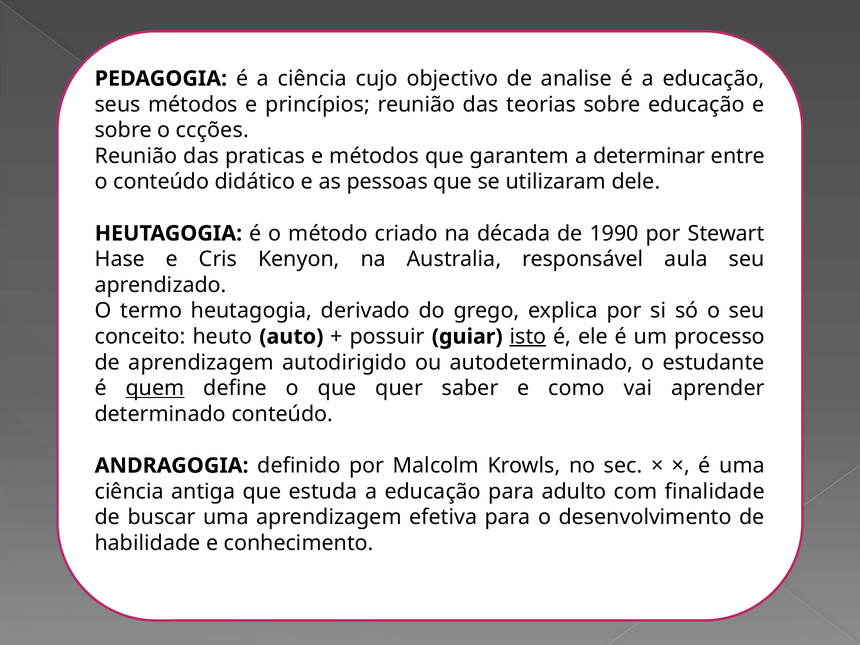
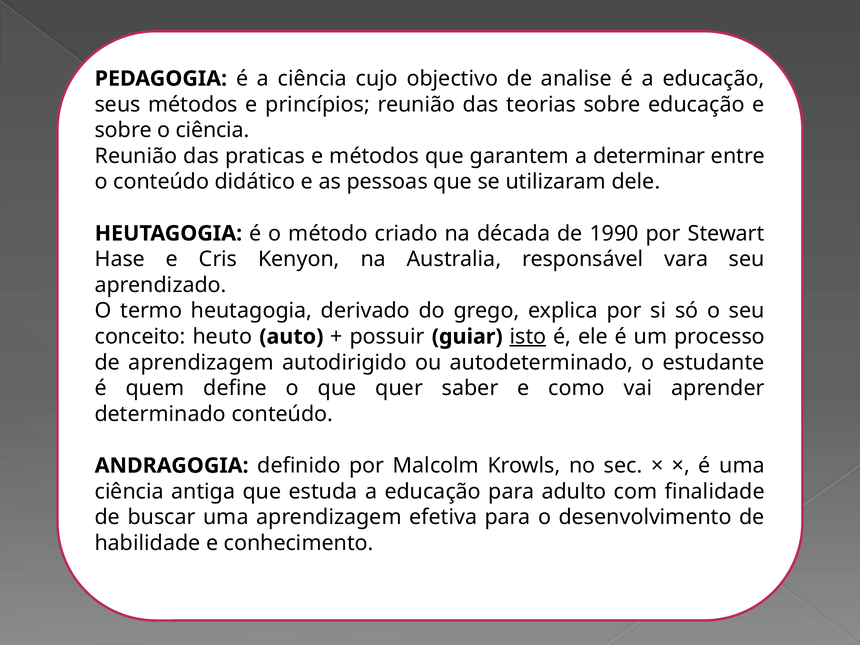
o ccções: ccções -> ciência (213, 130)
aula: aula -> vara (686, 259)
quem underline: present -> none (155, 388)
